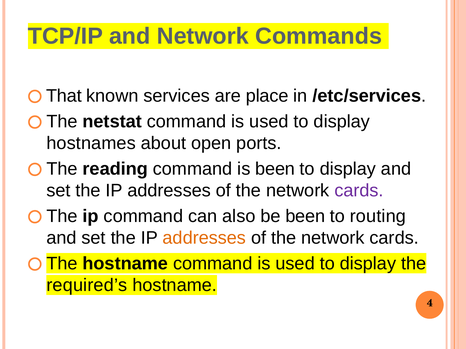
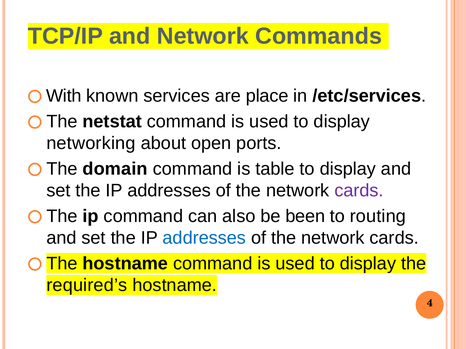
That: That -> With (64, 96)
hostnames: hostnames -> networking (91, 143)
reading: reading -> domain (115, 169)
is been: been -> table (275, 169)
addresses colour: orange -> blue (204, 238)
